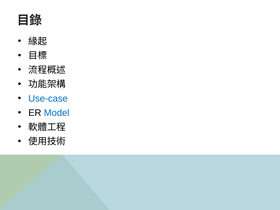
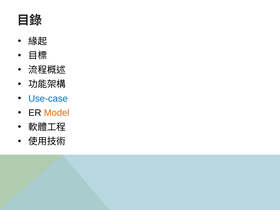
Model colour: blue -> orange (57, 113)
